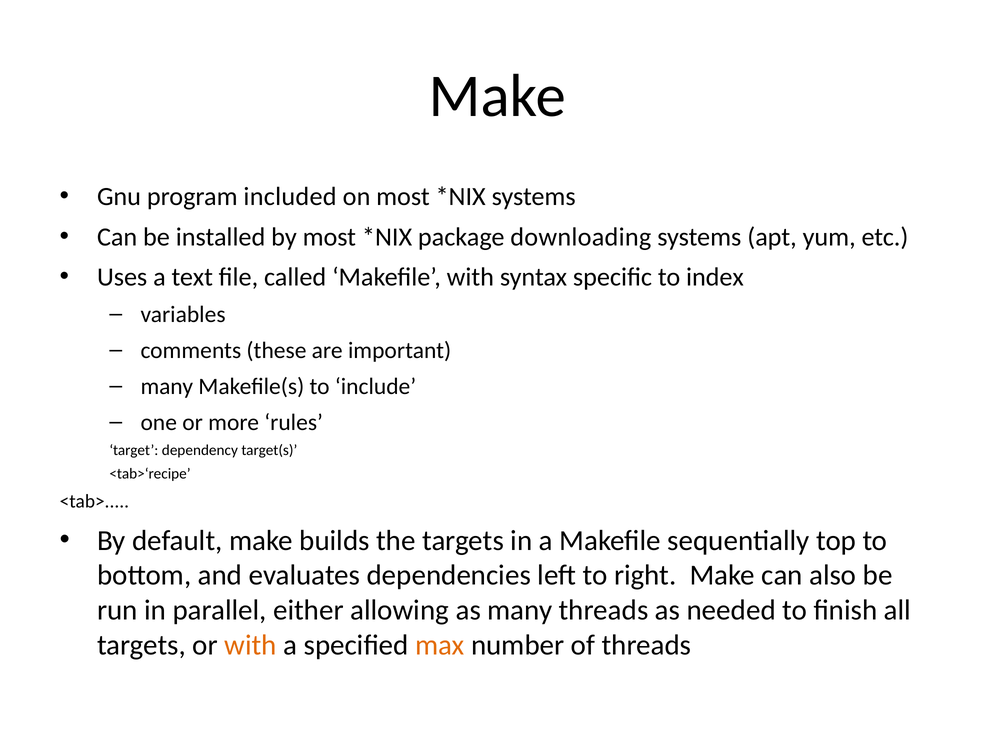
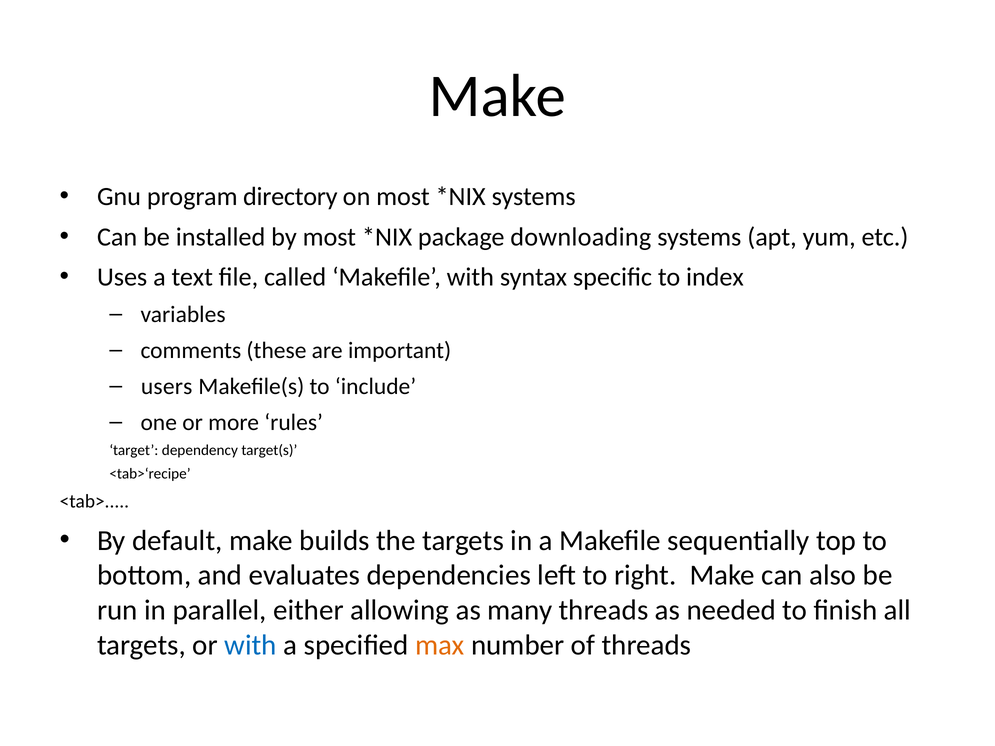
included: included -> directory (290, 197)
many: many -> users (167, 387)
with colour: orange -> blue (251, 645)
